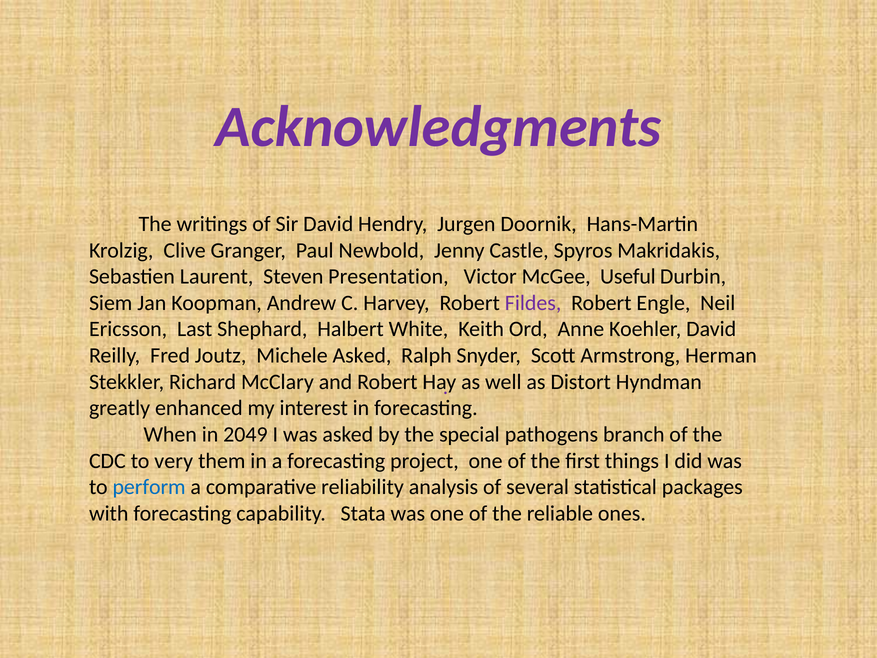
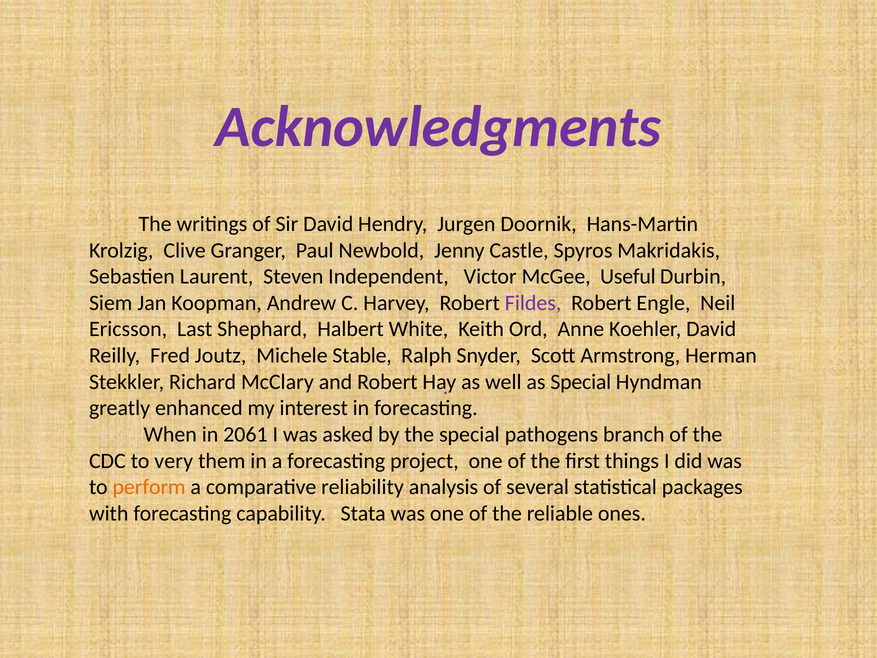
Presentation: Presentation -> Independent (388, 276)
Michele Asked: Asked -> Stable (362, 355)
as Distort: Distort -> Special (581, 382)
2049: 2049 -> 2061 (245, 434)
perform colour: blue -> orange (149, 487)
